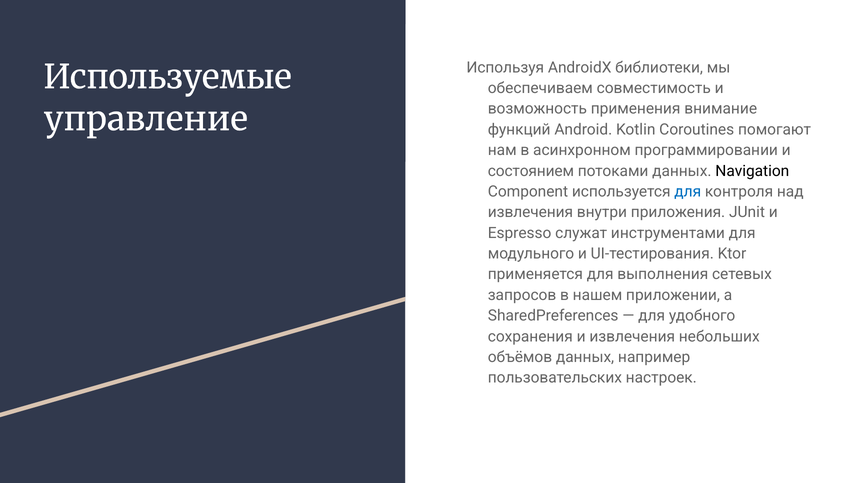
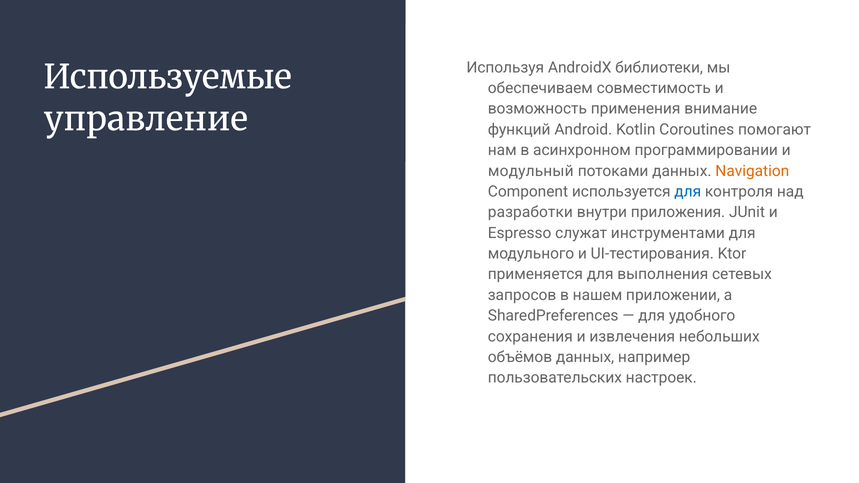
состоянием: состоянием -> модульный (531, 171)
Navigation colour: black -> orange (752, 171)
извлечения: извлечения -> разработки (530, 212)
